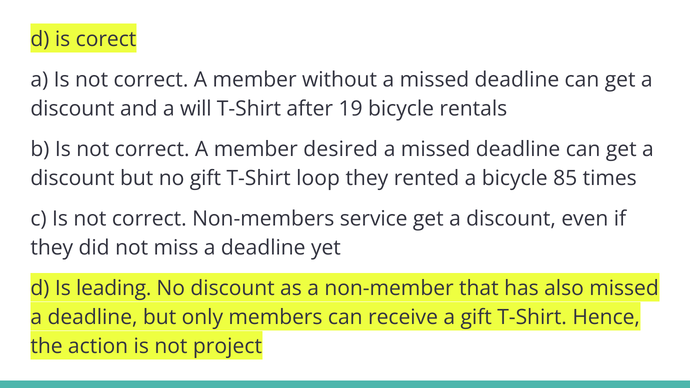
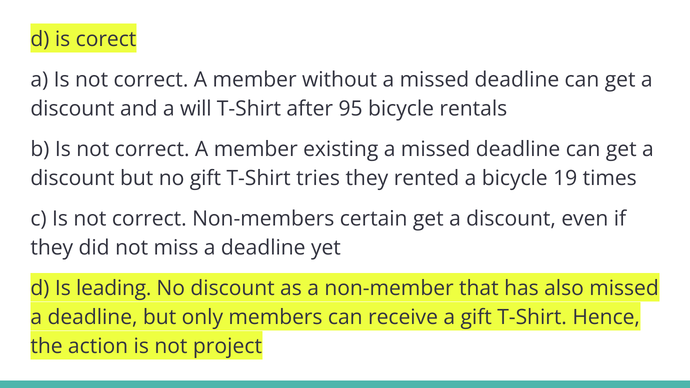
19: 19 -> 95 (351, 109)
desired: desired -> existing (341, 149)
loop: loop -> tries (318, 178)
85: 85 -> 19 (565, 178)
service: service -> certain (374, 219)
